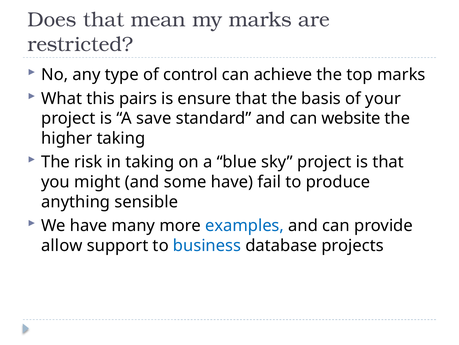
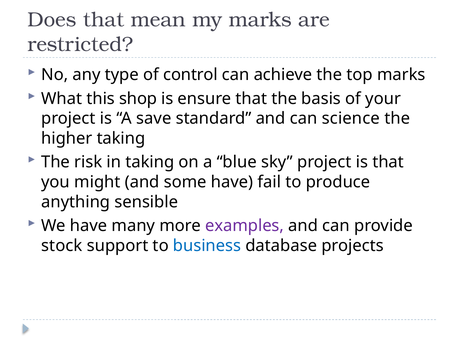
pairs: pairs -> shop (138, 98)
website: website -> science (351, 118)
examples colour: blue -> purple (245, 225)
allow: allow -> stock (62, 245)
